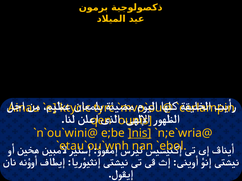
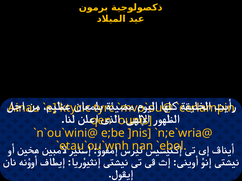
]nis underline: present -> none (140, 133)
